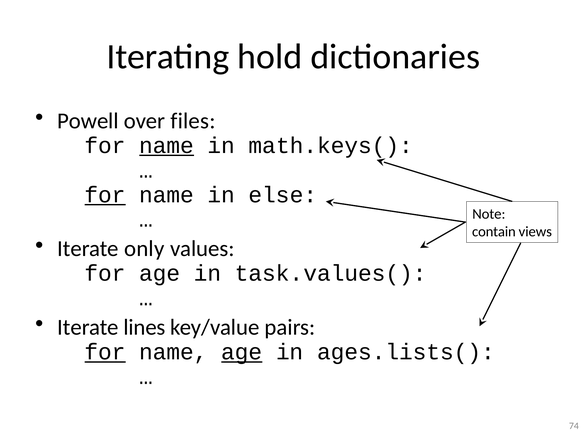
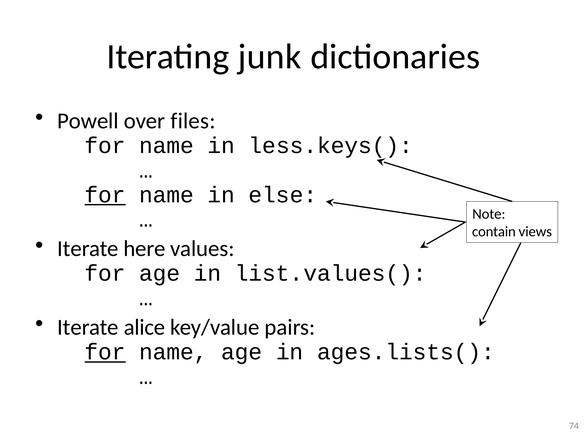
hold: hold -> junk (270, 57)
name underline: present -> none (167, 146)
math.keys(: math.keys( -> less.keys( (331, 146)
only: only -> here (144, 249)
task.values(: task.values( -> list.values( (331, 274)
lines: lines -> alice (144, 328)
age underline: present -> none (242, 352)
